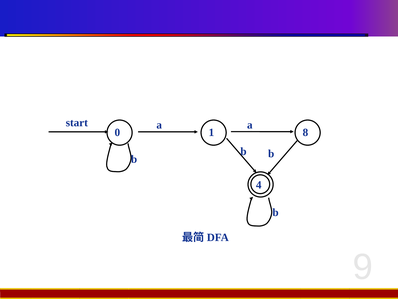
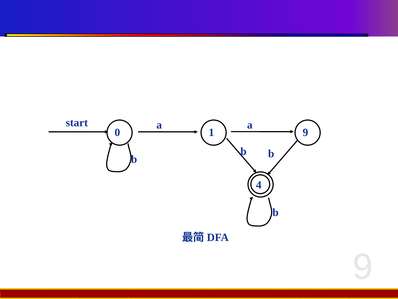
1 8: 8 -> 9 (305, 132)
